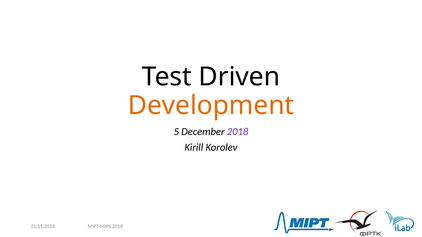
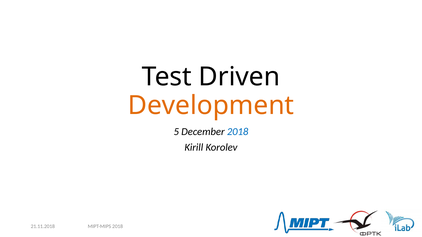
2018 colour: purple -> blue (238, 132)
